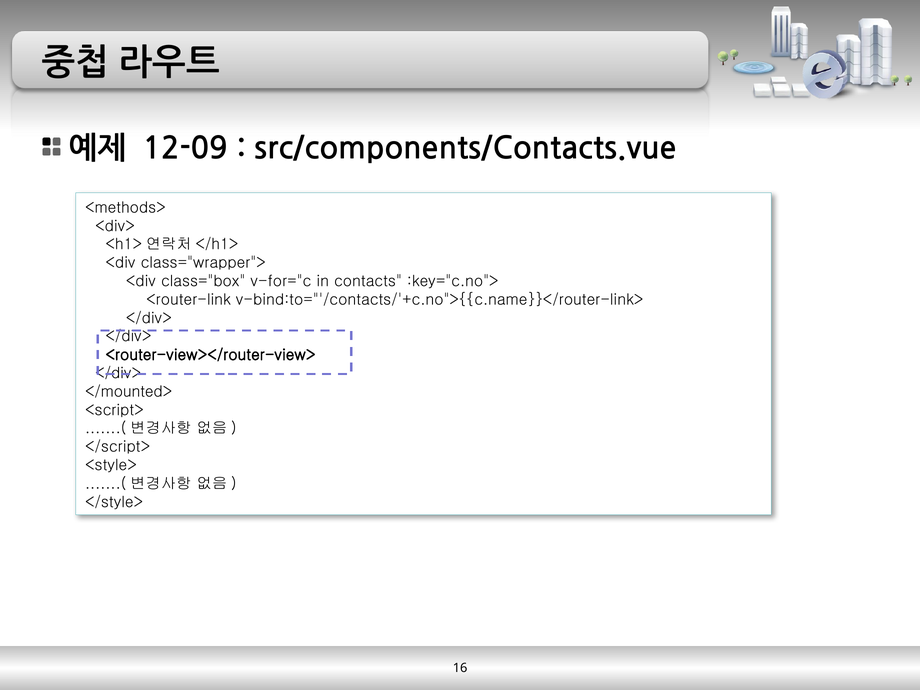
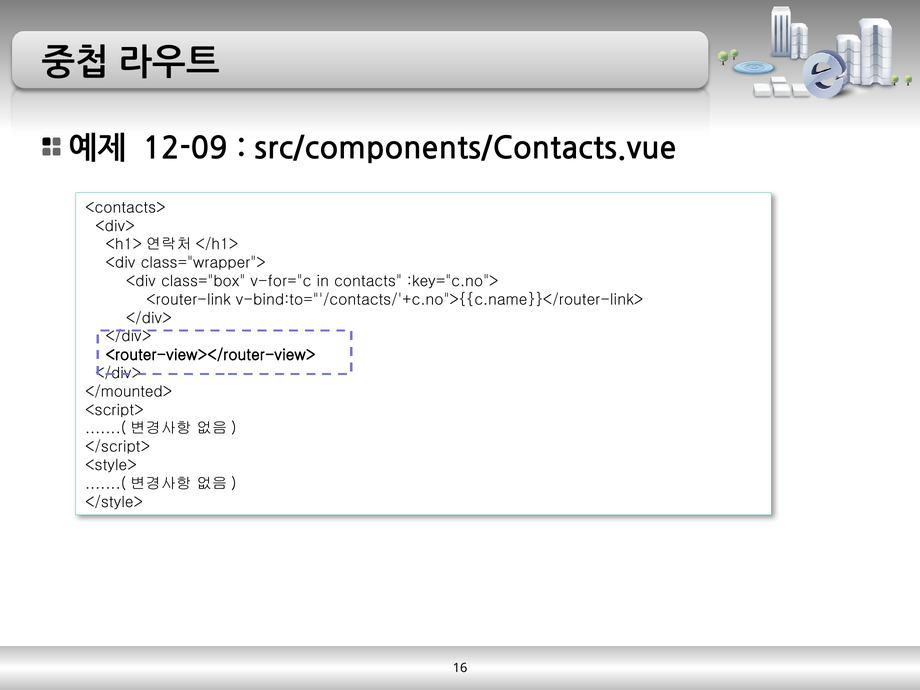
<methods>: <methods> -> <contacts> (125, 208)
